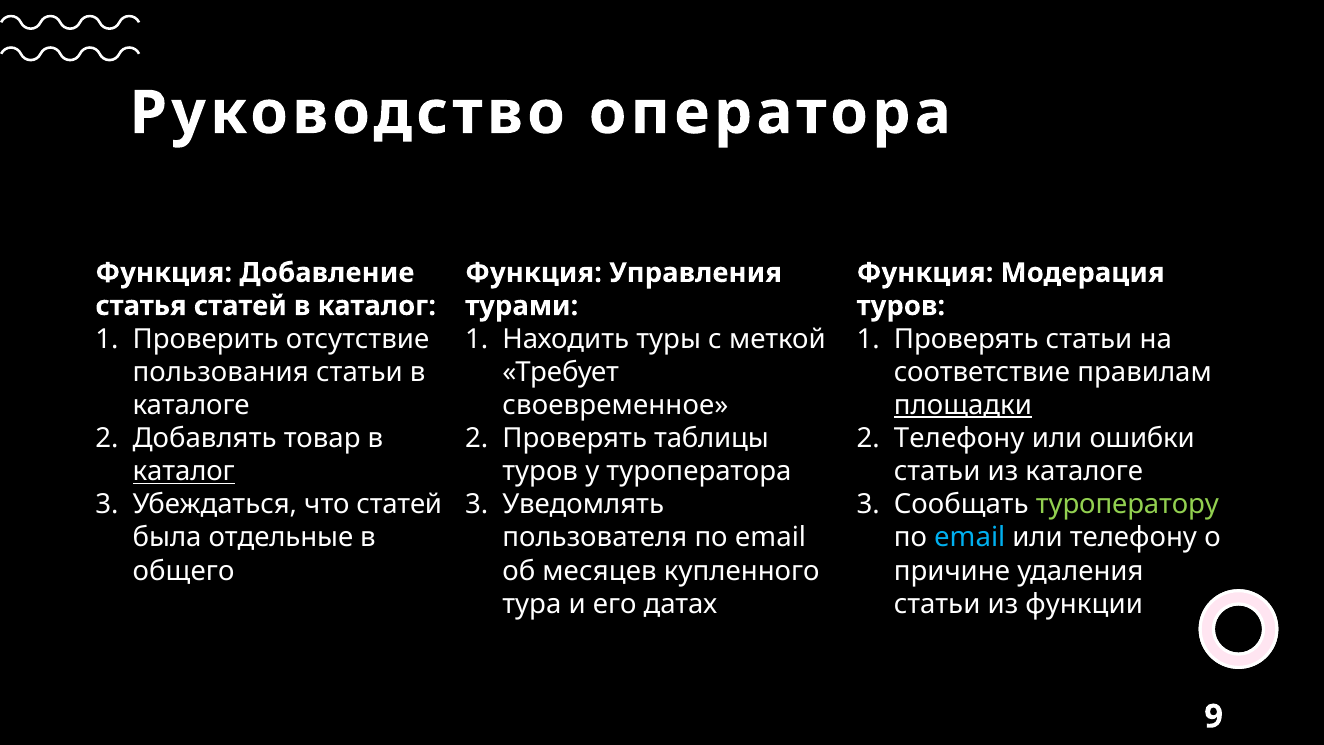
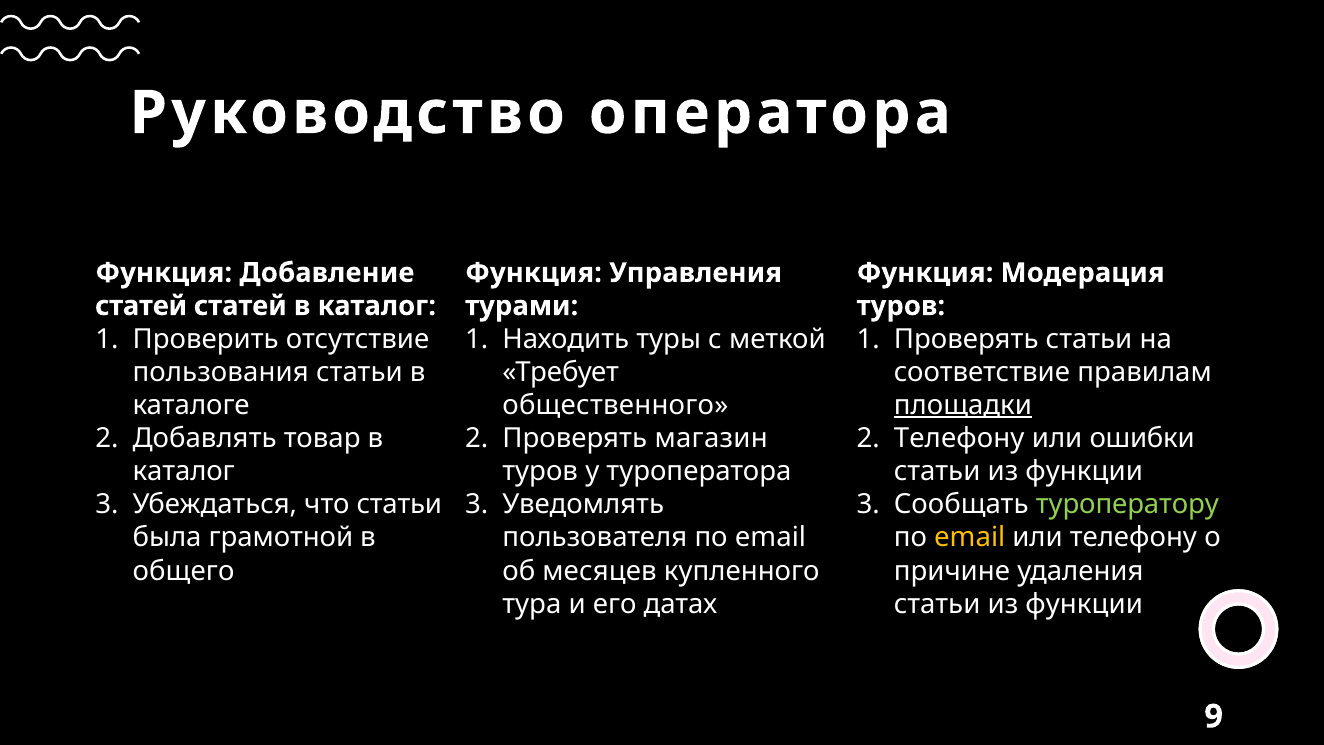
статья: статья -> статей (141, 306)
своевременное: своевременное -> общественного (615, 405)
таблицы: таблицы -> магазин (711, 438)
каталог underline: present -> none (184, 471)
каталоге: каталоге -> функции (1084, 471)
что статей: статей -> статьи (399, 505)
отдельные: отдельные -> грамотной (281, 538)
email colour: light blue -> yellow (970, 538)
